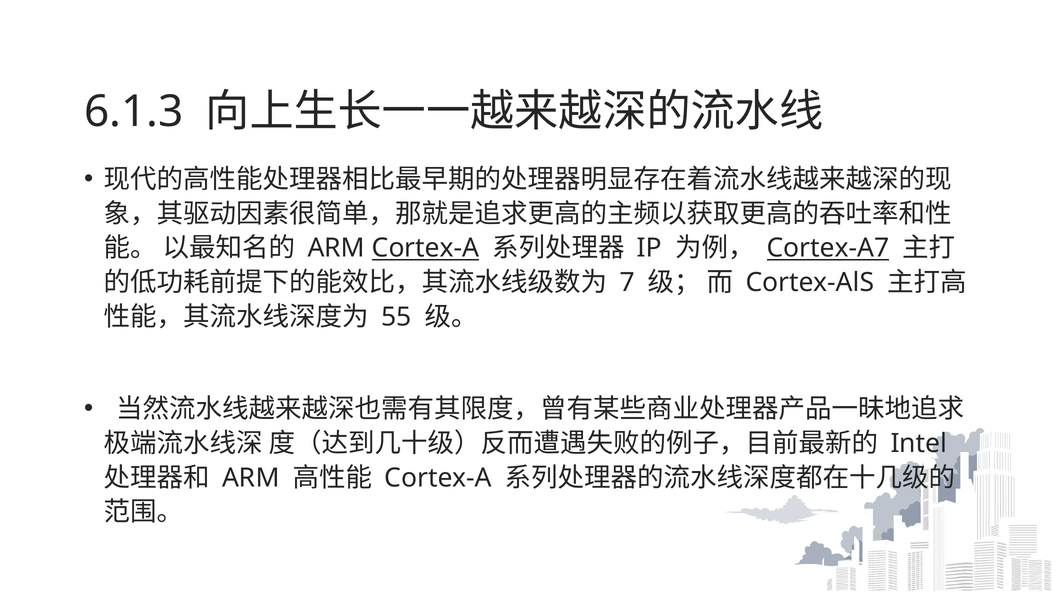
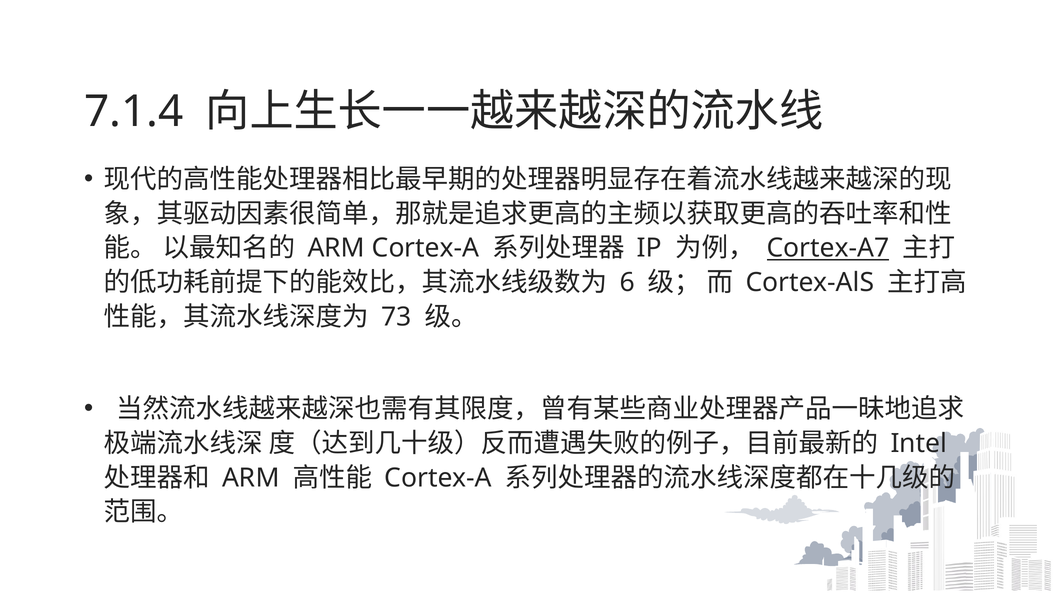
6.1.3: 6.1.3 -> 7.1.4 (134, 112)
Cortex-A underline: present -> none (425, 248)
7: 7 -> 6 (627, 283)
55: 55 -> 73 (396, 317)
